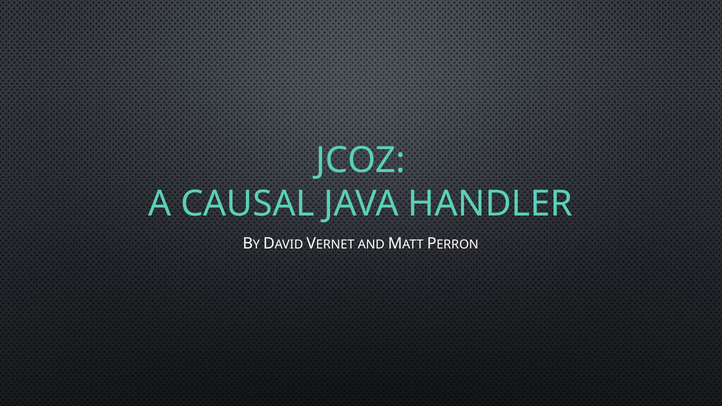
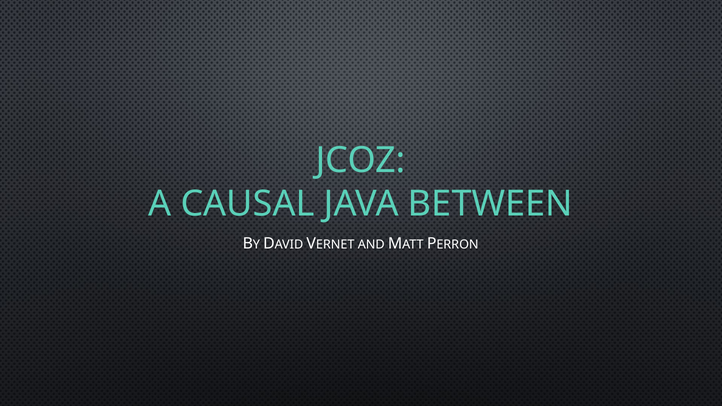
HANDLER: HANDLER -> BETWEEN (490, 204)
